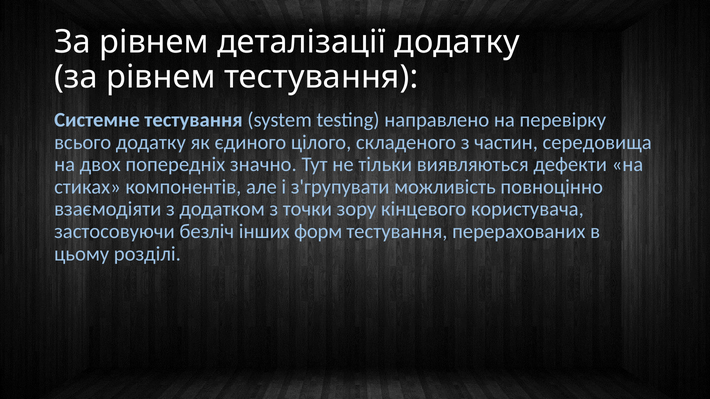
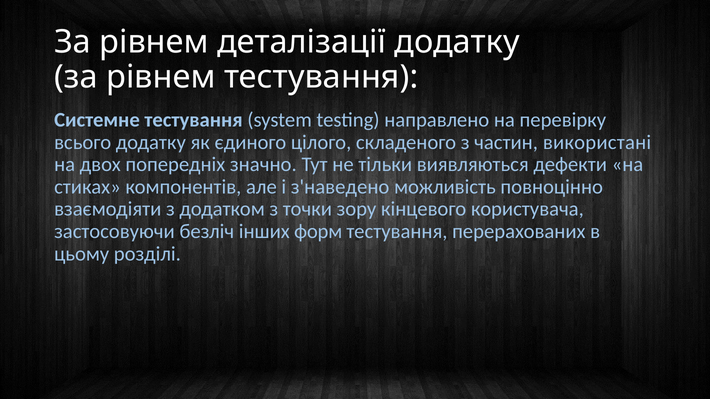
середовища: середовища -> використані (597, 142)
з'групувати: з'групувати -> з'наведено (340, 187)
